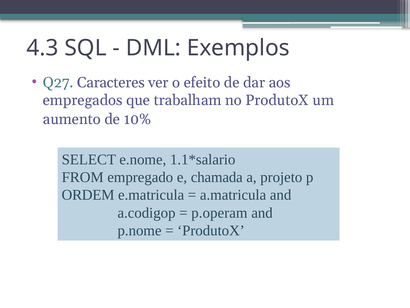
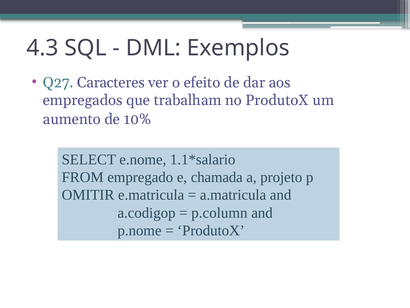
ORDEM: ORDEM -> OMITIR (88, 195)
p.operam: p.operam -> p.column (219, 213)
